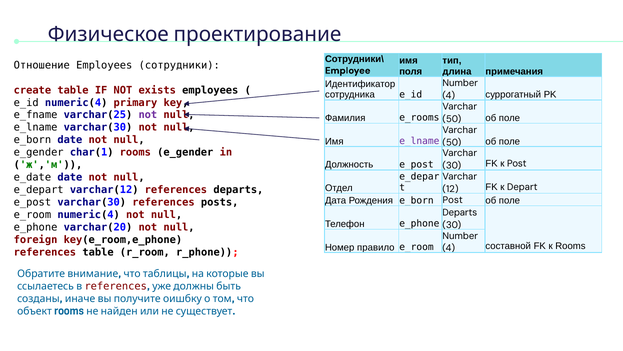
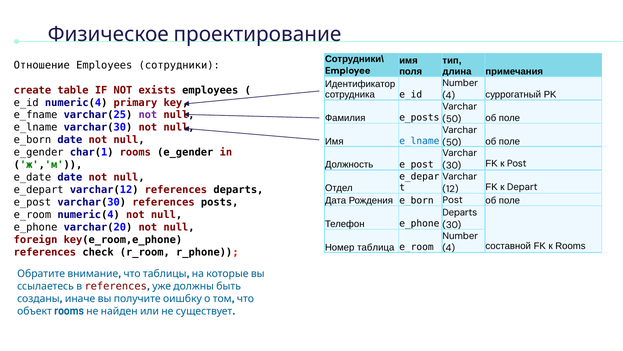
e_rooms: e_rooms -> e_posts (419, 118)
e_lname colour: purple -> blue (419, 141)
правило: правило -> таблица (376, 247)
references table: table -> check (98, 252)
